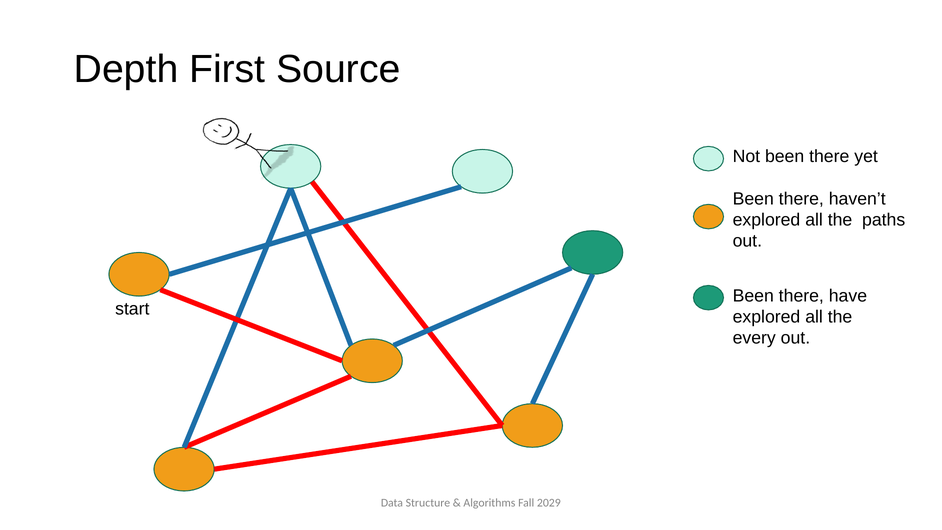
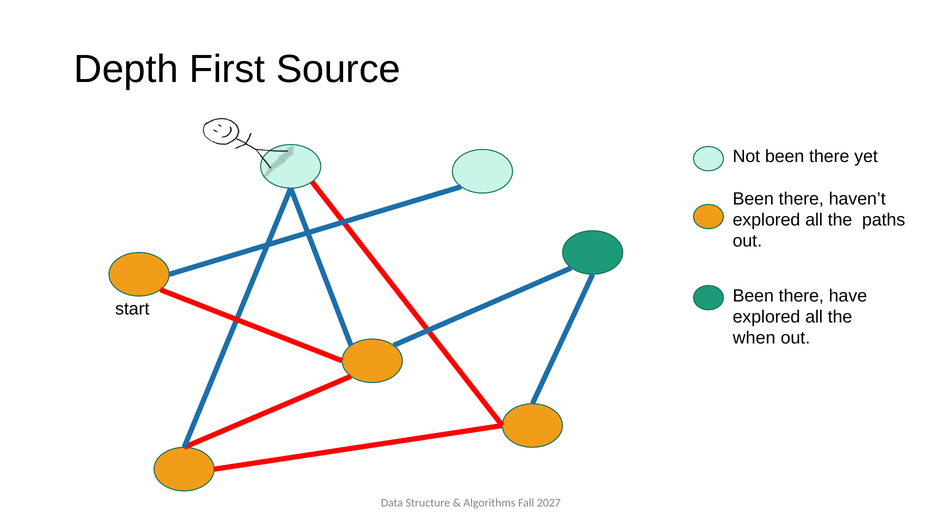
every: every -> when (754, 338)
2029: 2029 -> 2027 (549, 503)
